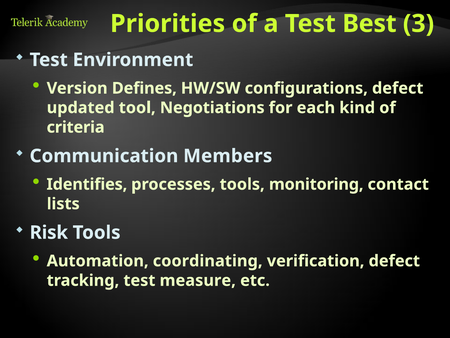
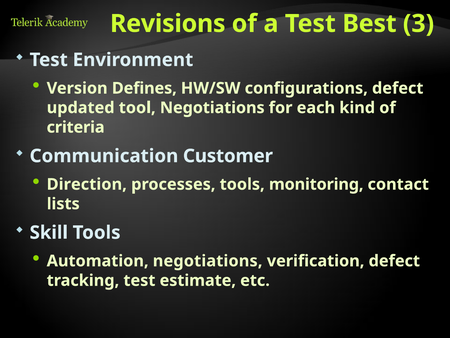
Priorities: Priorities -> Revisions (168, 24)
Members: Members -> Customer (228, 156)
Identifies: Identifies -> Direction (87, 184)
Risk: Risk -> Skill (49, 232)
Automation coordinating: coordinating -> negotiations (208, 261)
measure: measure -> estimate (198, 280)
